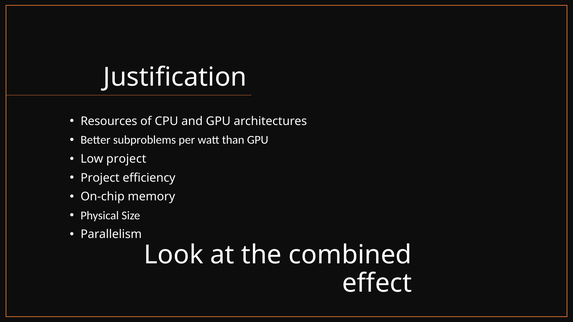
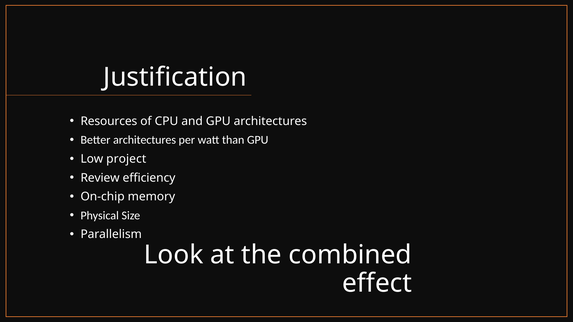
Better subproblems: subproblems -> architectures (145, 140)
Project: Project -> Review (100, 178)
